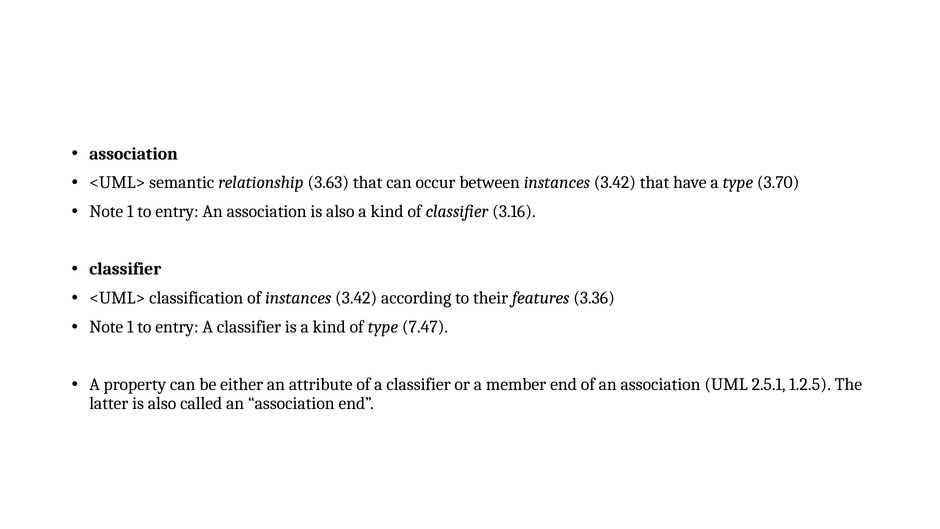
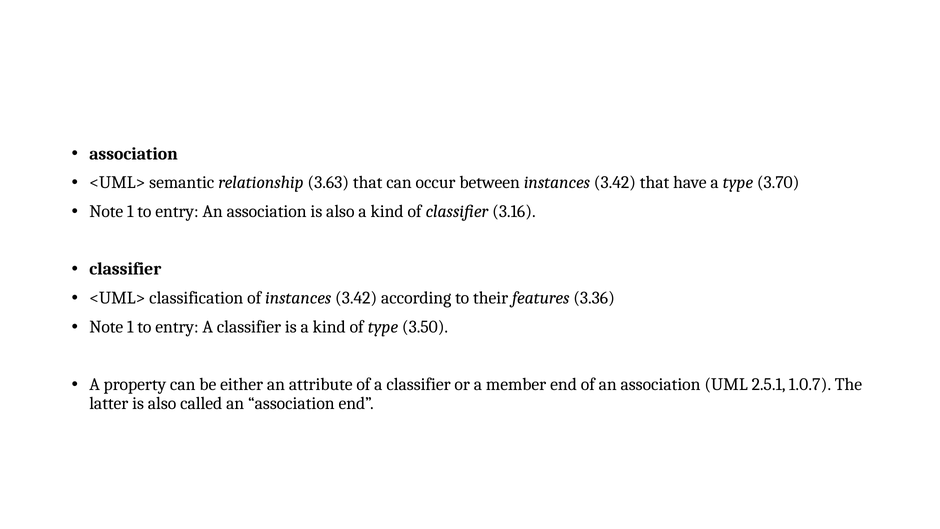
7.47: 7.47 -> 3.50 (425, 327)
1.2.5: 1.2.5 -> 1.0.7 (810, 384)
